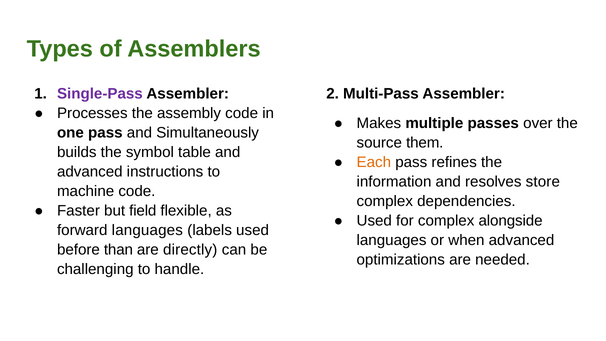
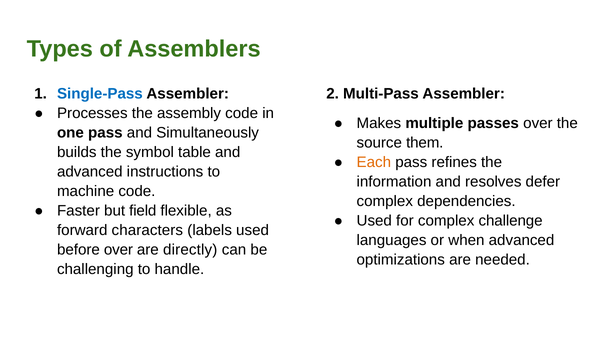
Single-Pass colour: purple -> blue (100, 94)
store: store -> defer (543, 182)
alongside: alongside -> challenge (511, 221)
forward languages: languages -> characters (147, 230)
before than: than -> over (118, 250)
